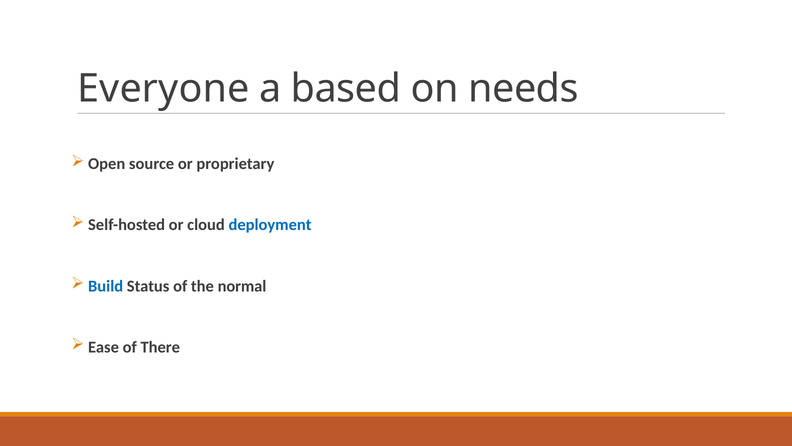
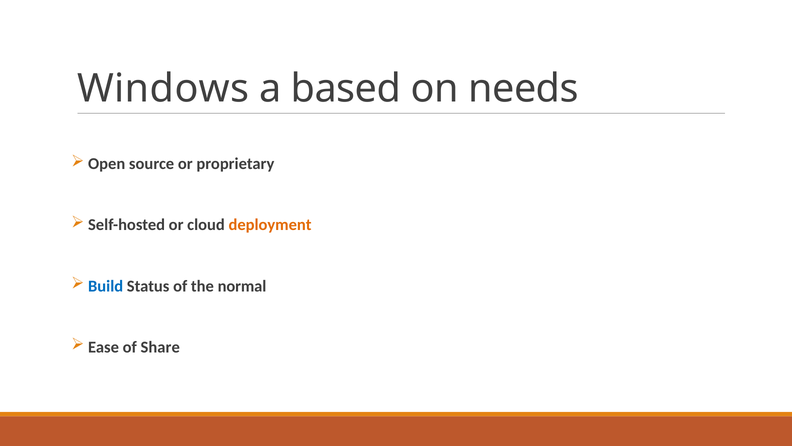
Everyone: Everyone -> Windows (163, 89)
deployment colour: blue -> orange (270, 225)
There: There -> Share (160, 347)
